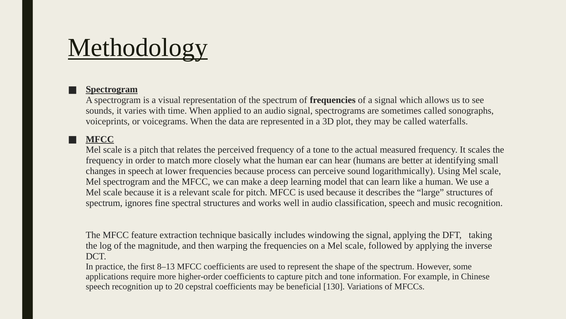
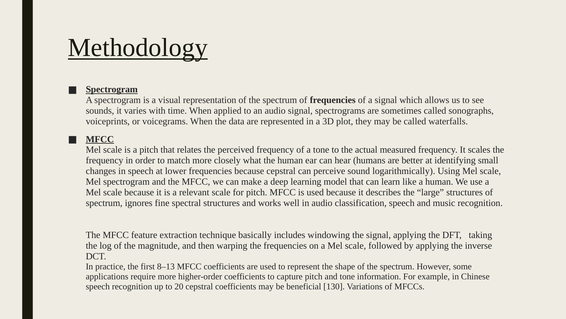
because process: process -> cepstral (281, 171)
